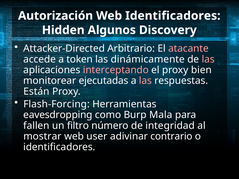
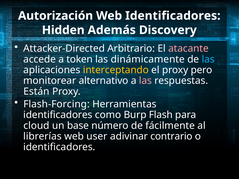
Algunos: Algunos -> Además (112, 30)
las colour: pink -> light blue (208, 59)
interceptando colour: pink -> yellow (116, 70)
bien: bien -> pero (202, 70)
ejecutadas: ejecutadas -> alternativo (104, 81)
eavesdropping: eavesdropping -> identificadores (58, 115)
Mala: Mala -> Flash (161, 115)
fallen: fallen -> cloud (36, 126)
filtro: filtro -> base (78, 126)
integridad: integridad -> fácilmente (170, 126)
mostrar: mostrar -> librerías (42, 137)
